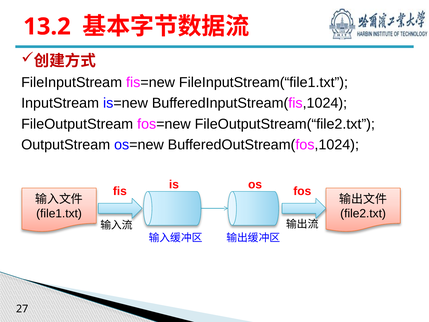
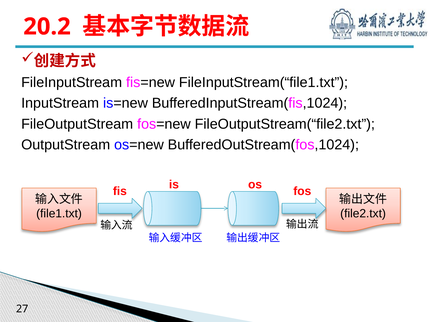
13.2: 13.2 -> 20.2 (47, 27)
